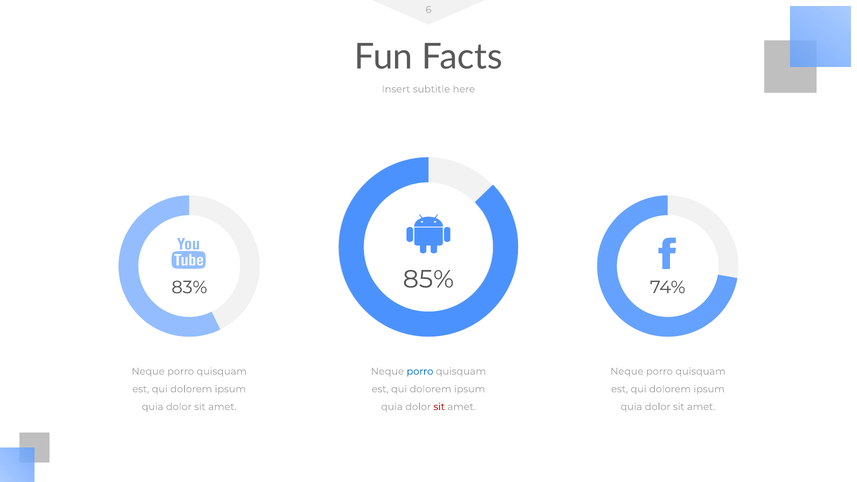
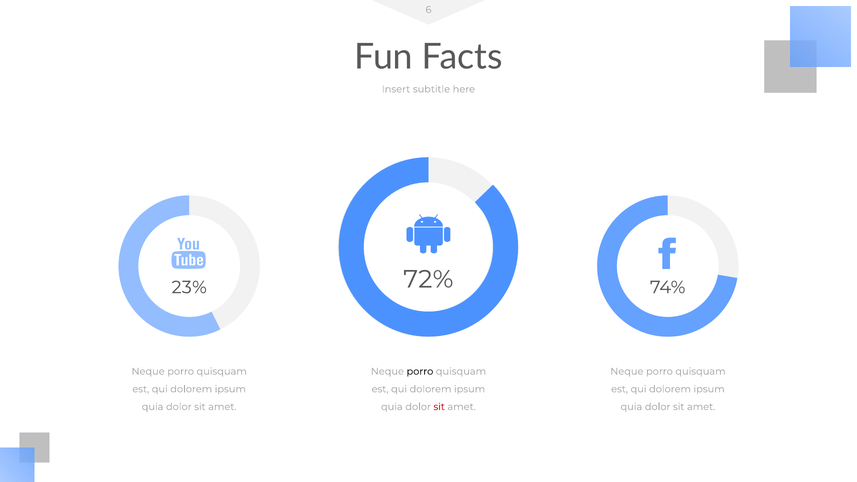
85%: 85% -> 72% (428, 279)
83%: 83% -> 23% (189, 287)
porro colour: blue -> black (420, 371)
